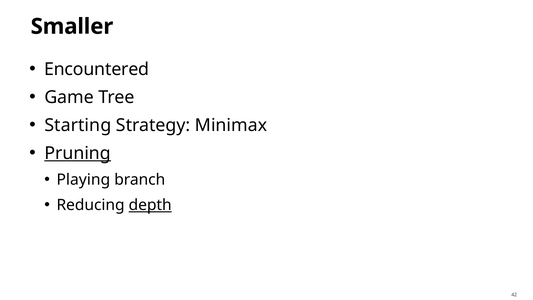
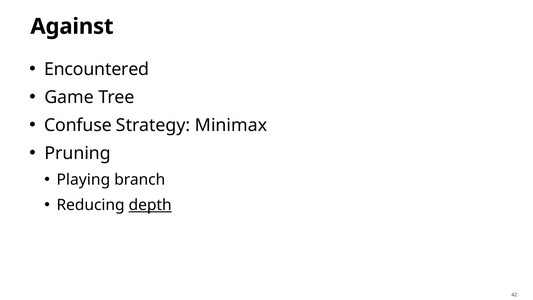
Smaller: Smaller -> Against (72, 26)
Starting: Starting -> Confuse (78, 125)
Pruning underline: present -> none (78, 153)
